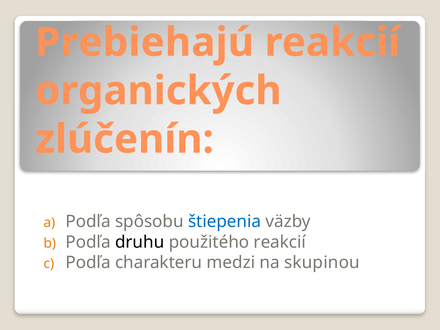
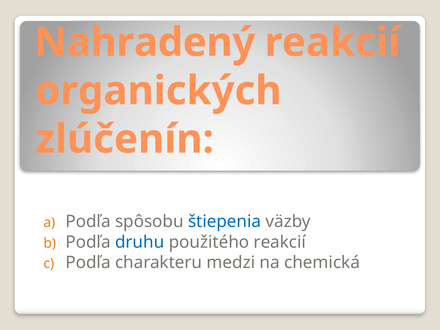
Prebiehajú: Prebiehajú -> Nahradený (145, 43)
druhu colour: black -> blue (140, 242)
skupinou: skupinou -> chemická (322, 263)
